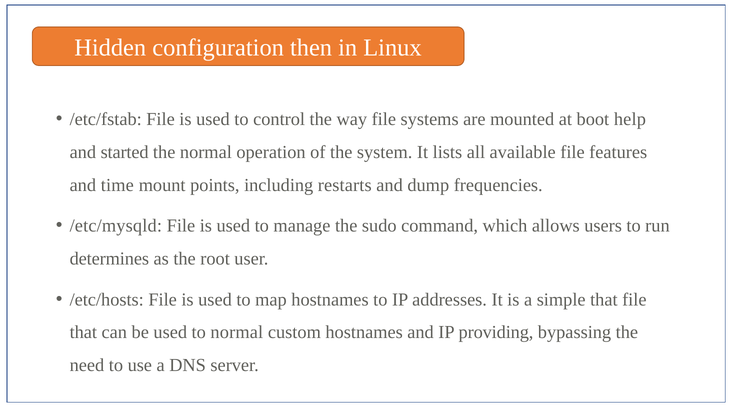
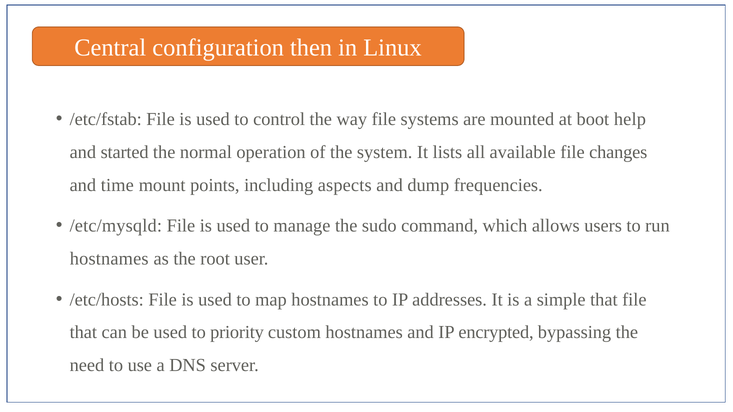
Hidden: Hidden -> Central (110, 48)
features: features -> changes (618, 152)
restarts: restarts -> aspects (345, 185)
determines: determines -> hostnames (109, 259)
to normal: normal -> priority (237, 333)
providing: providing -> encrypted (496, 333)
